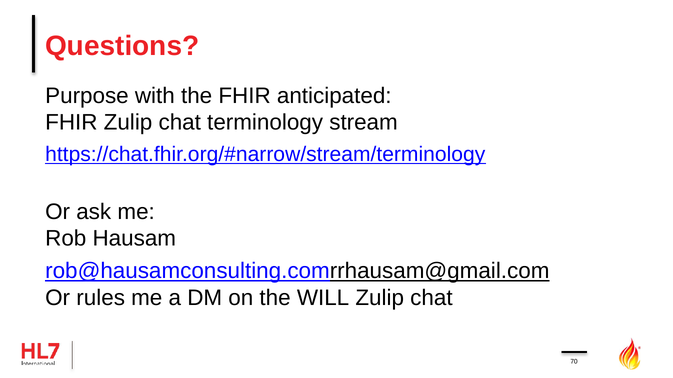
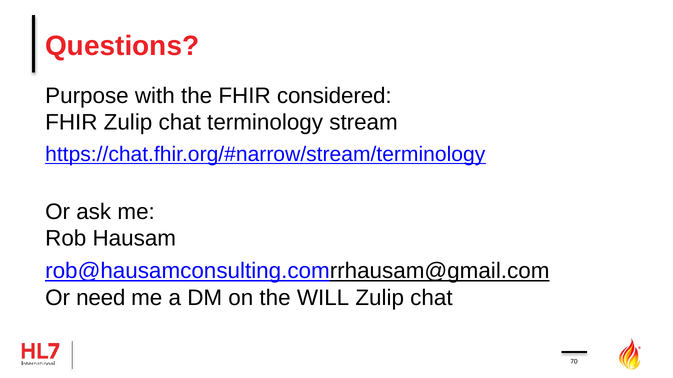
anticipated: anticipated -> considered (334, 96)
rules: rules -> need (101, 298)
